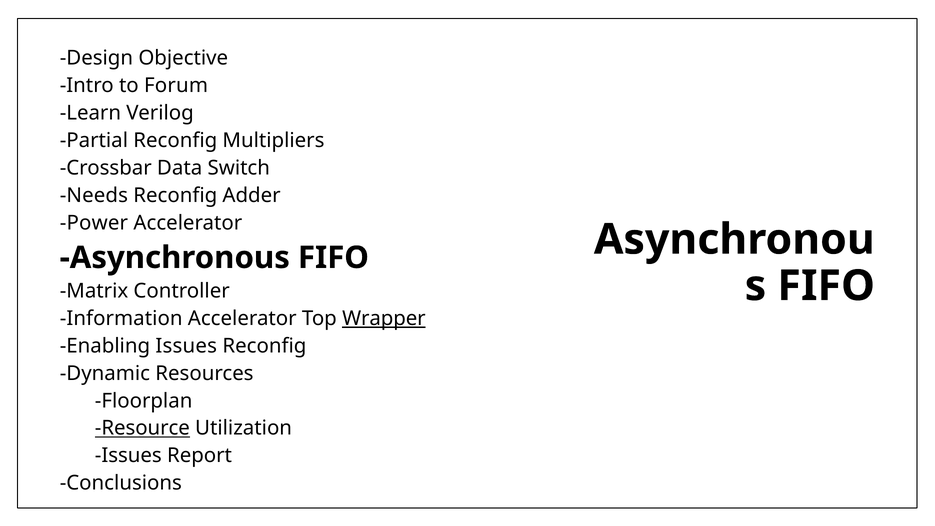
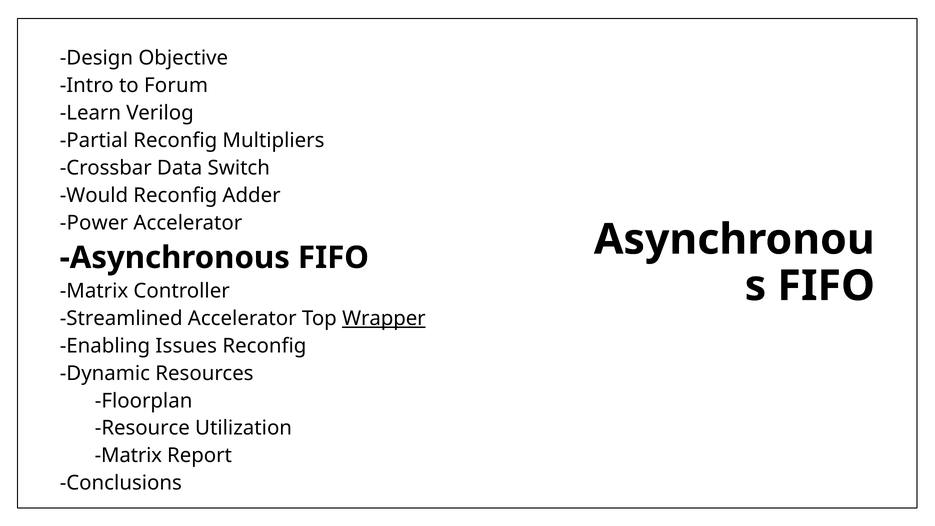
Needs: Needs -> Would (94, 196)
Information: Information -> Streamlined (121, 318)
Resource underline: present -> none (142, 428)
Issues: Issues -> Matrix (128, 456)
